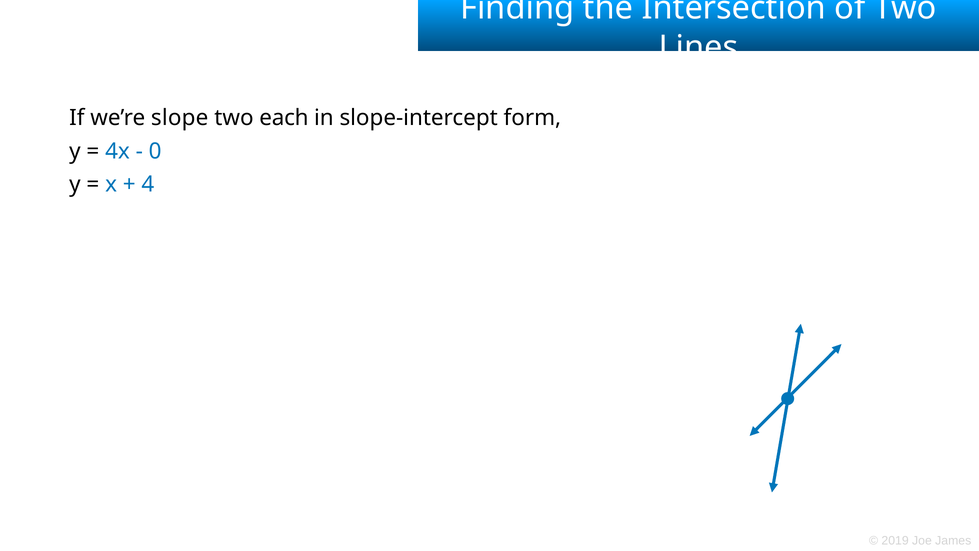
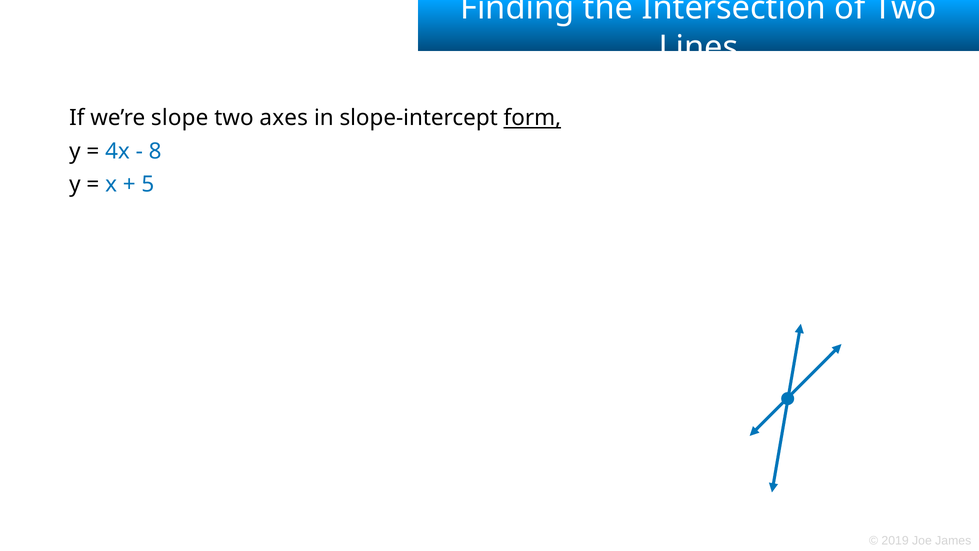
each: each -> axes (284, 118)
form underline: none -> present (532, 118)
0: 0 -> 8 (155, 151)
4: 4 -> 5 (148, 184)
